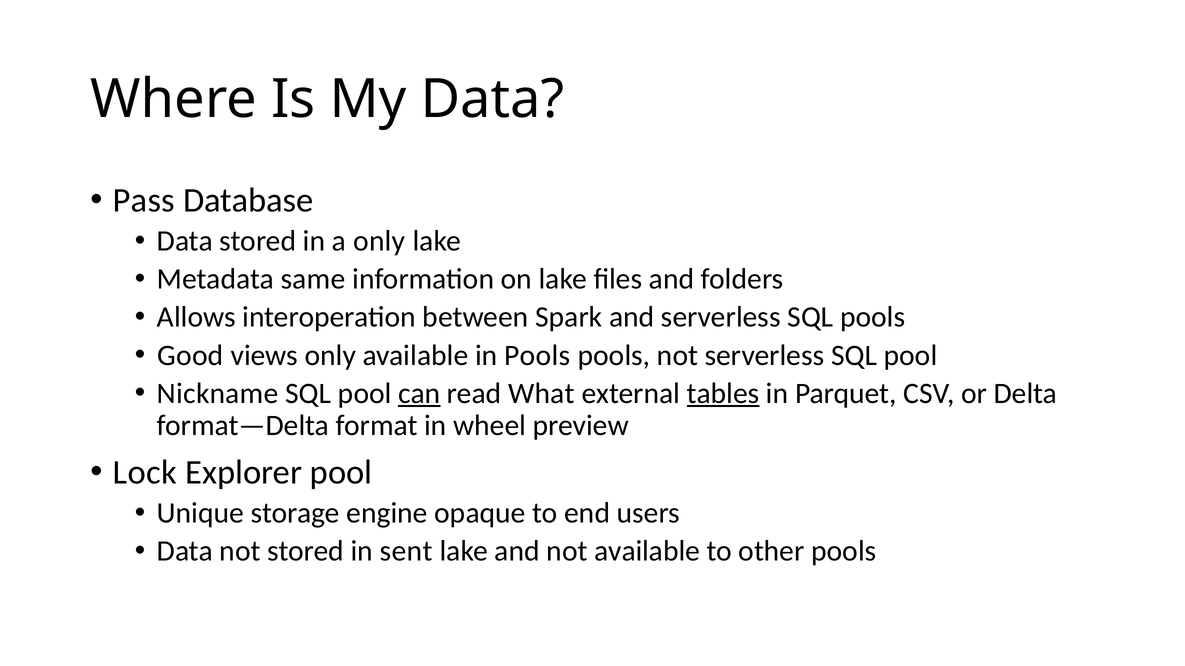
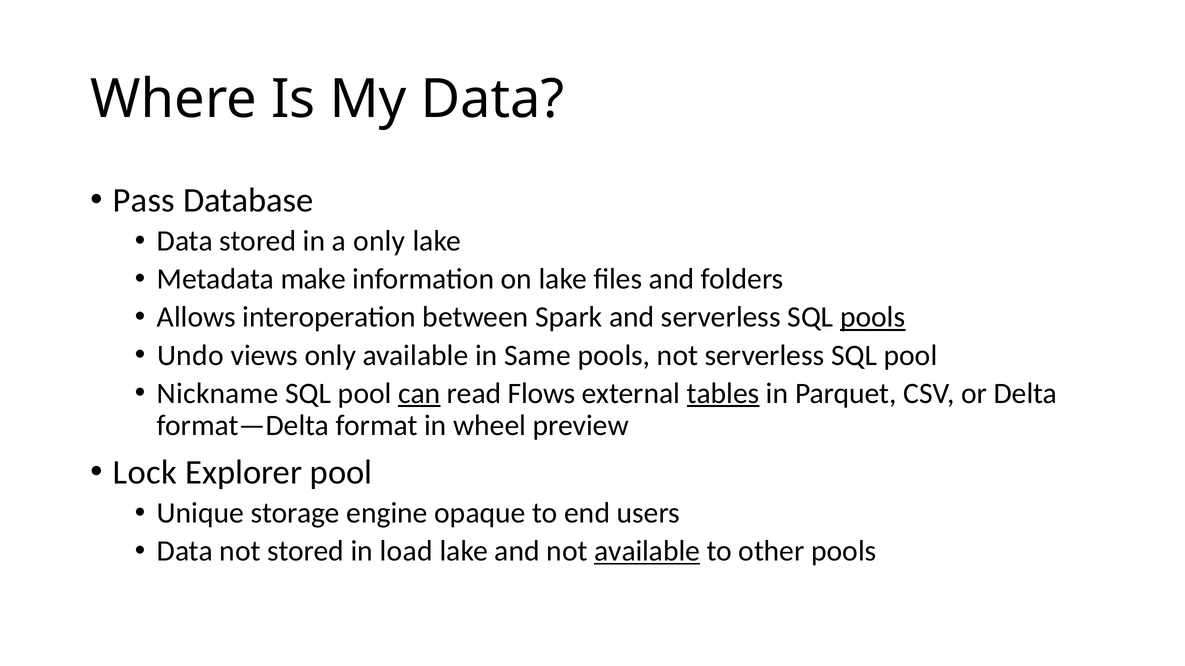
same: same -> make (313, 279)
pools underline: none -> present (873, 317)
Good: Good -> Undo (190, 356)
in Pools: Pools -> Same (537, 356)
What: What -> Flows (542, 394)
sent: sent -> load (406, 552)
available underline: none -> present (647, 552)
